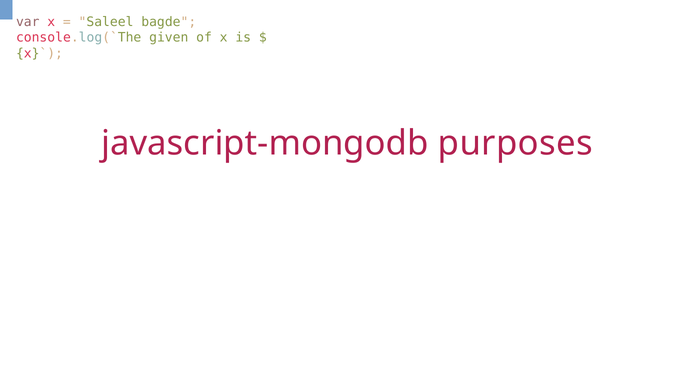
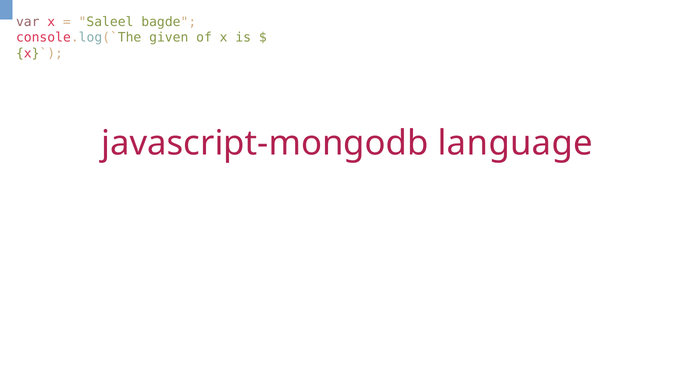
purposes: purposes -> language (515, 143)
